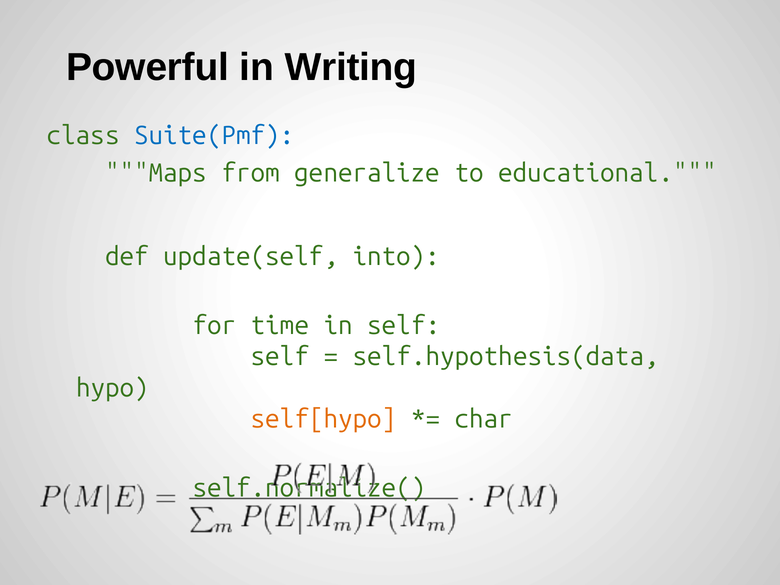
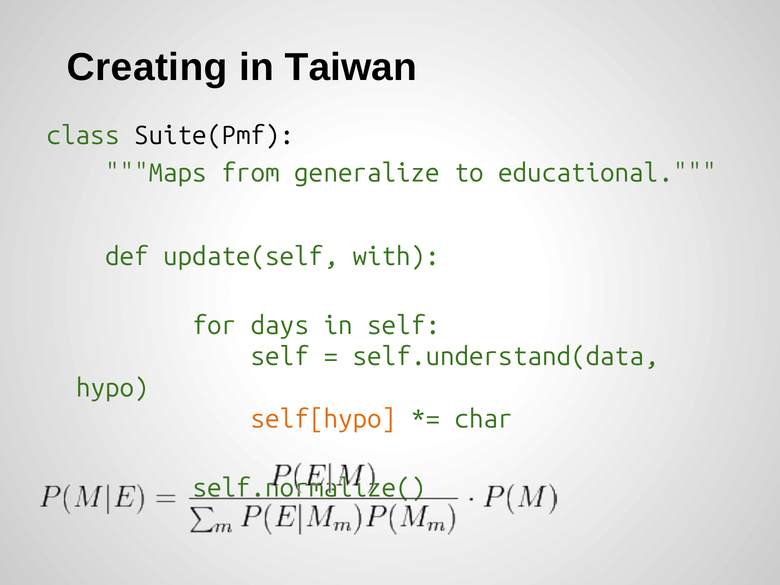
Powerful: Powerful -> Creating (147, 67)
Writing: Writing -> Taiwan (351, 67)
Suite(Pmf colour: blue -> black (214, 136)
into: into -> with (396, 257)
time: time -> days (280, 326)
self.hypothesis(data: self.hypothesis(data -> self.understand(data (506, 357)
